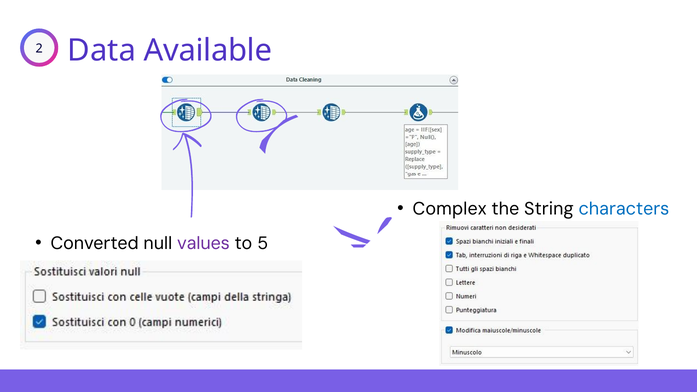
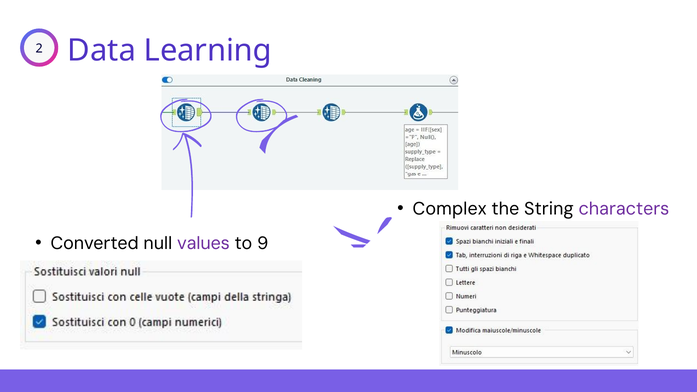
Available: Available -> Learning (208, 50)
characters colour: blue -> purple (624, 209)
5: 5 -> 9 (263, 243)
